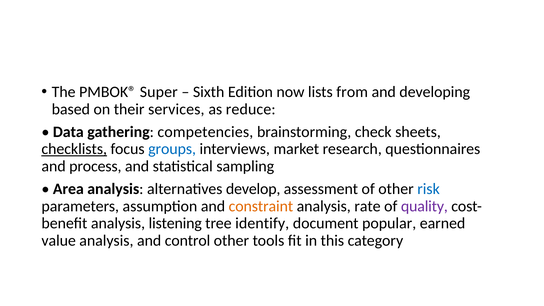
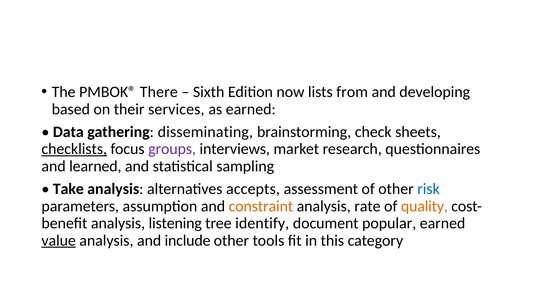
Super: Super -> There (159, 92)
as reduce: reduce -> earned (251, 109)
competencies: competencies -> disseminating (205, 132)
groups colour: blue -> purple (172, 149)
process: process -> learned (95, 166)
Area: Area -> Take (68, 189)
develop: develop -> accepts (253, 189)
quality colour: purple -> orange (424, 206)
value underline: none -> present (59, 240)
control: control -> include (188, 240)
